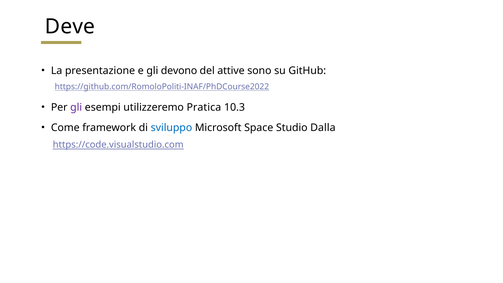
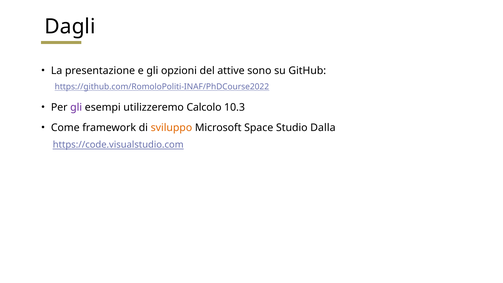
Deve: Deve -> Dagli (70, 26)
devono: devono -> opzioni (179, 71)
Pratica: Pratica -> Calcolo (204, 107)
sviluppo colour: blue -> orange (171, 128)
